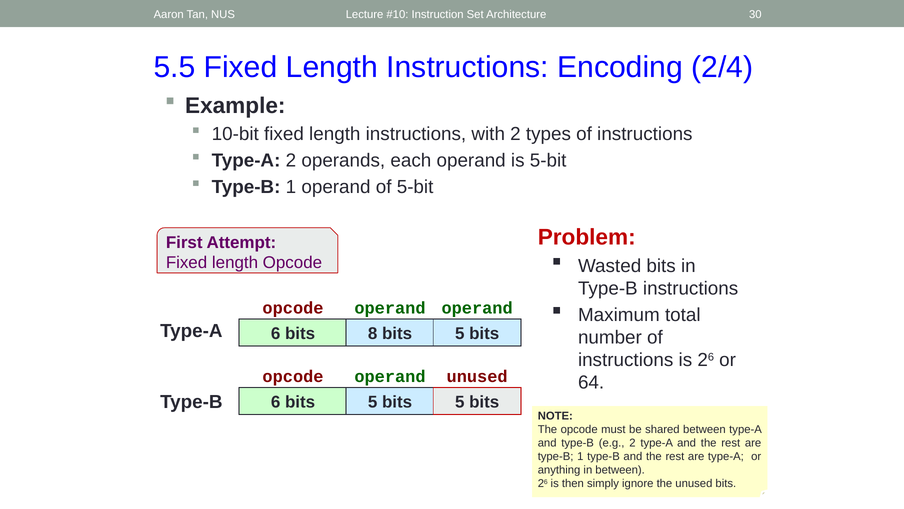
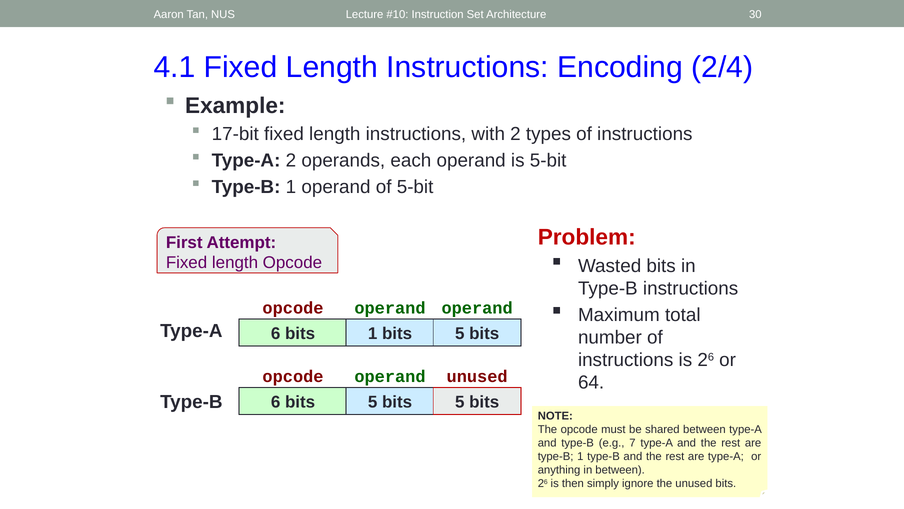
5.5: 5.5 -> 4.1 (174, 67)
10-bit: 10-bit -> 17-bit (235, 134)
bits 8: 8 -> 1 (373, 333)
e.g 2: 2 -> 7 (632, 443)
